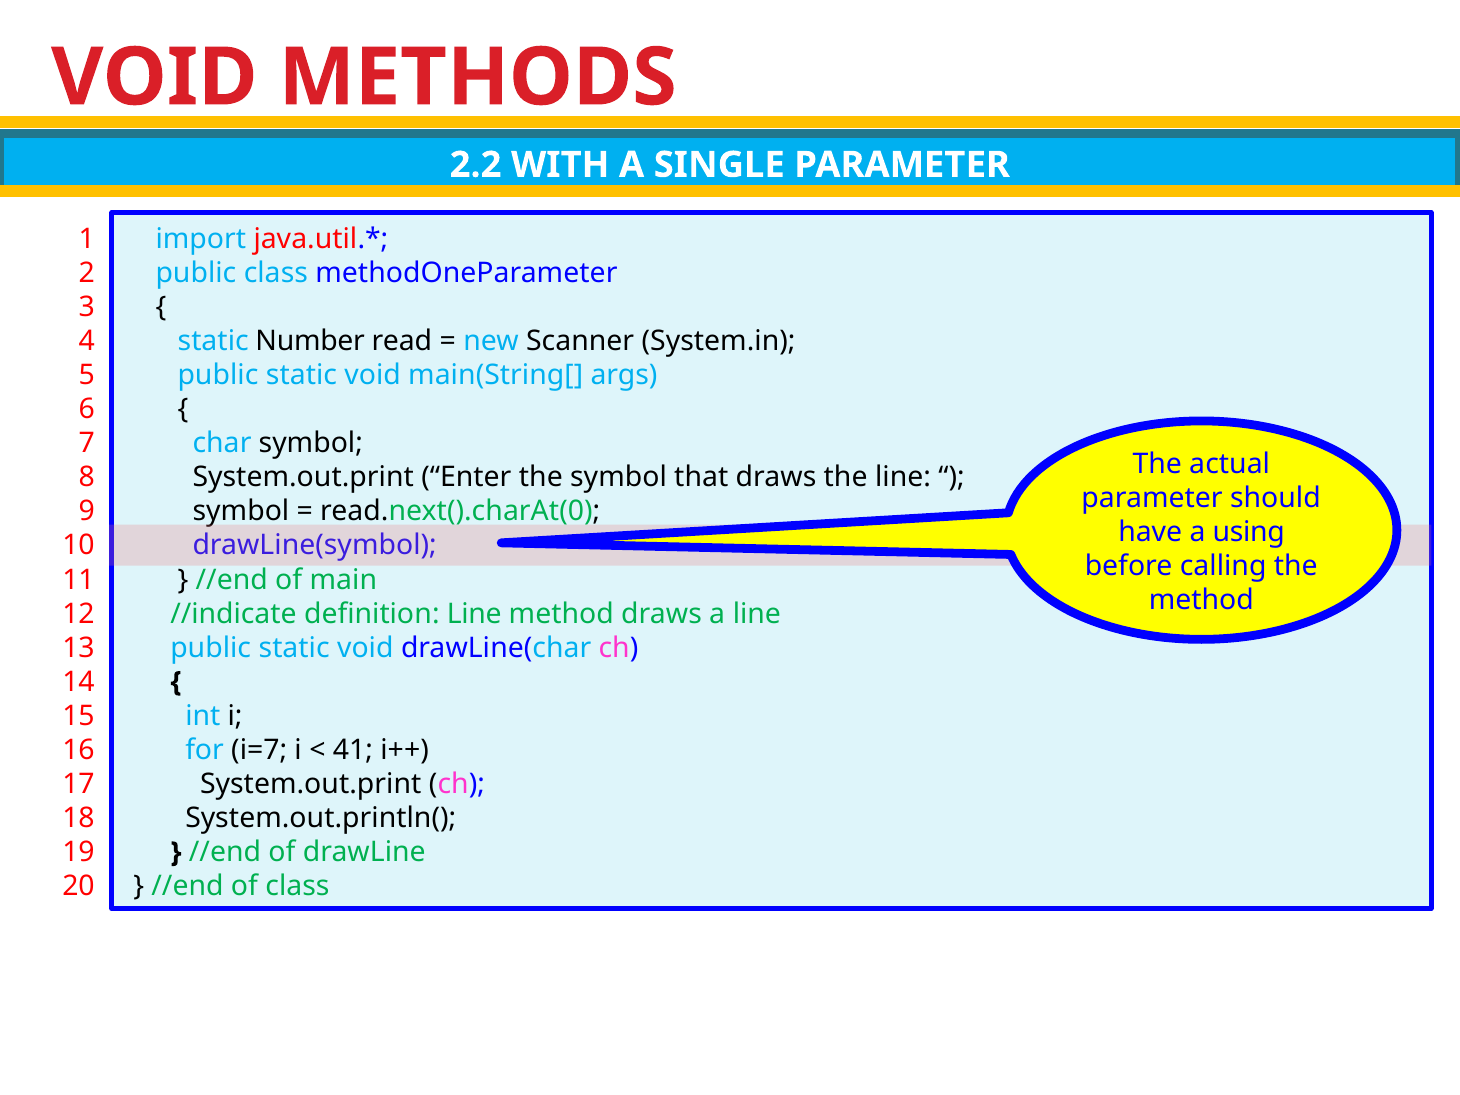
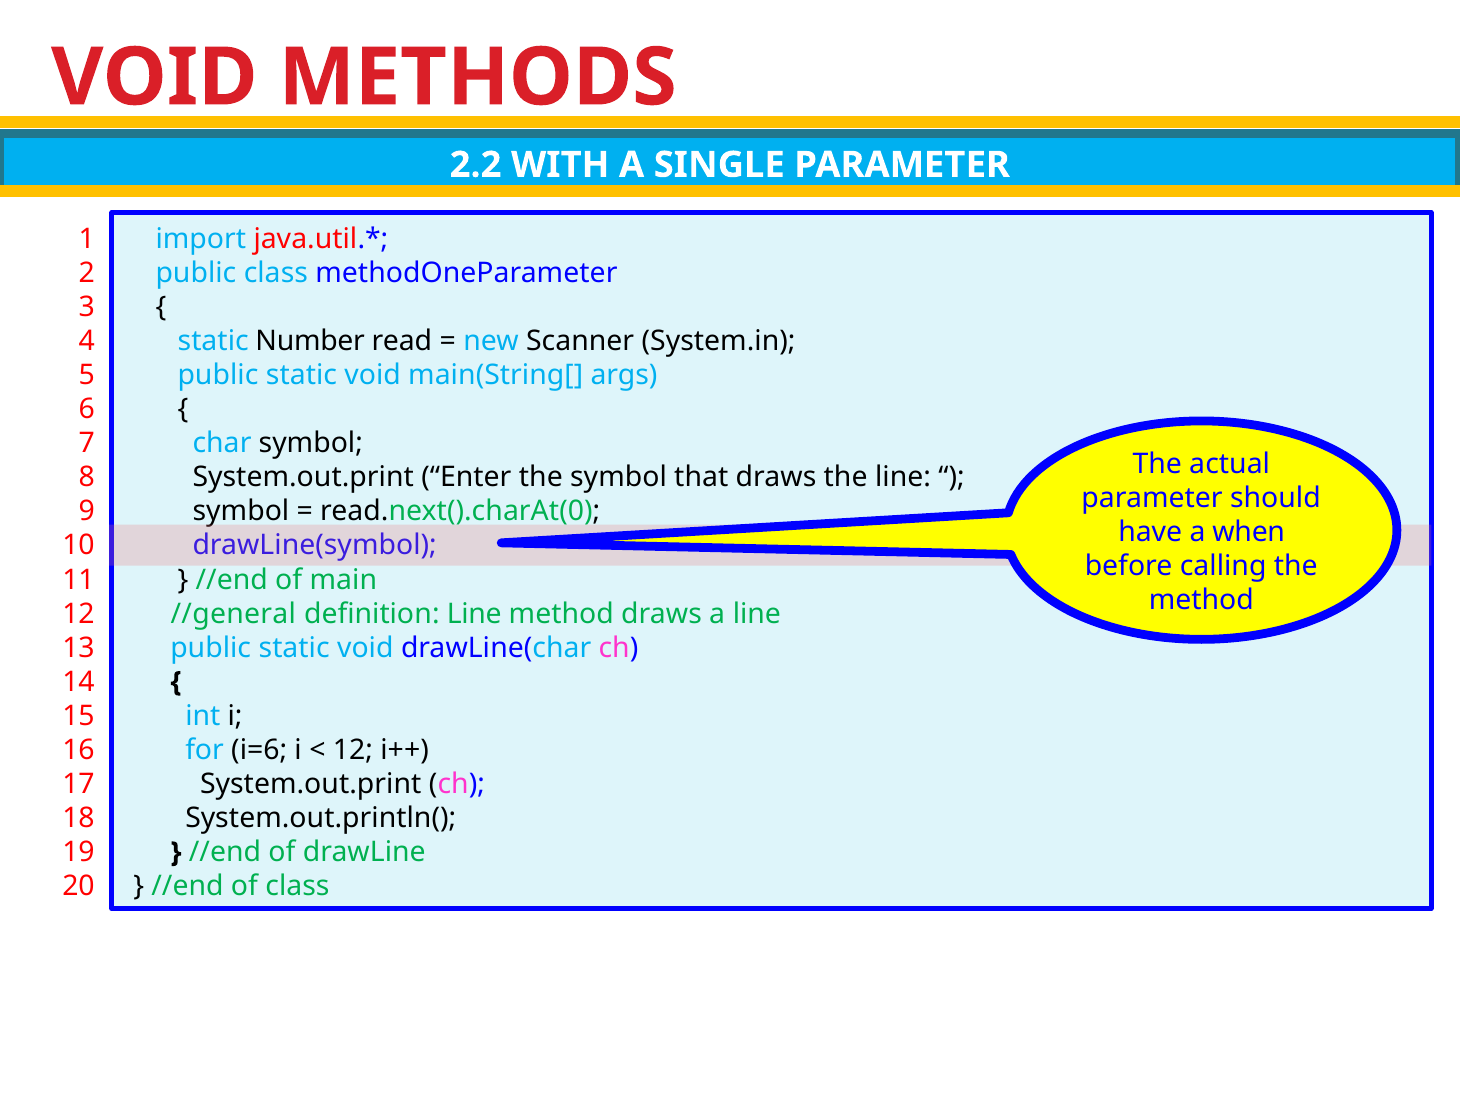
using: using -> when (1249, 532)
//indicate: //indicate -> //general (233, 614)
i=7: i=7 -> i=6 (259, 750)
41: 41 -> 12 (353, 750)
